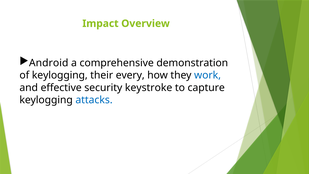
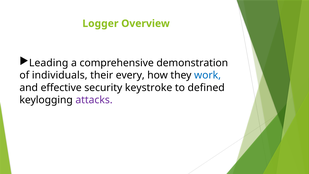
Impact: Impact -> Logger (100, 24)
Android: Android -> Leading (49, 63)
of keylogging: keylogging -> individuals (60, 75)
capture: capture -> defined (206, 88)
attacks colour: blue -> purple (94, 100)
